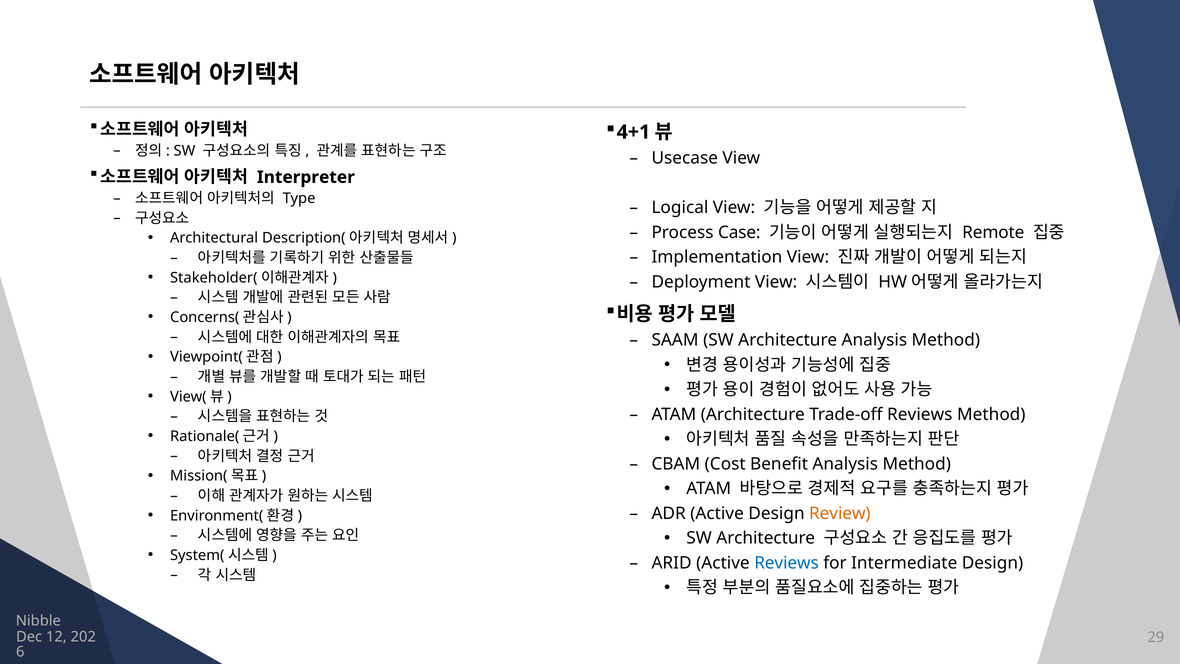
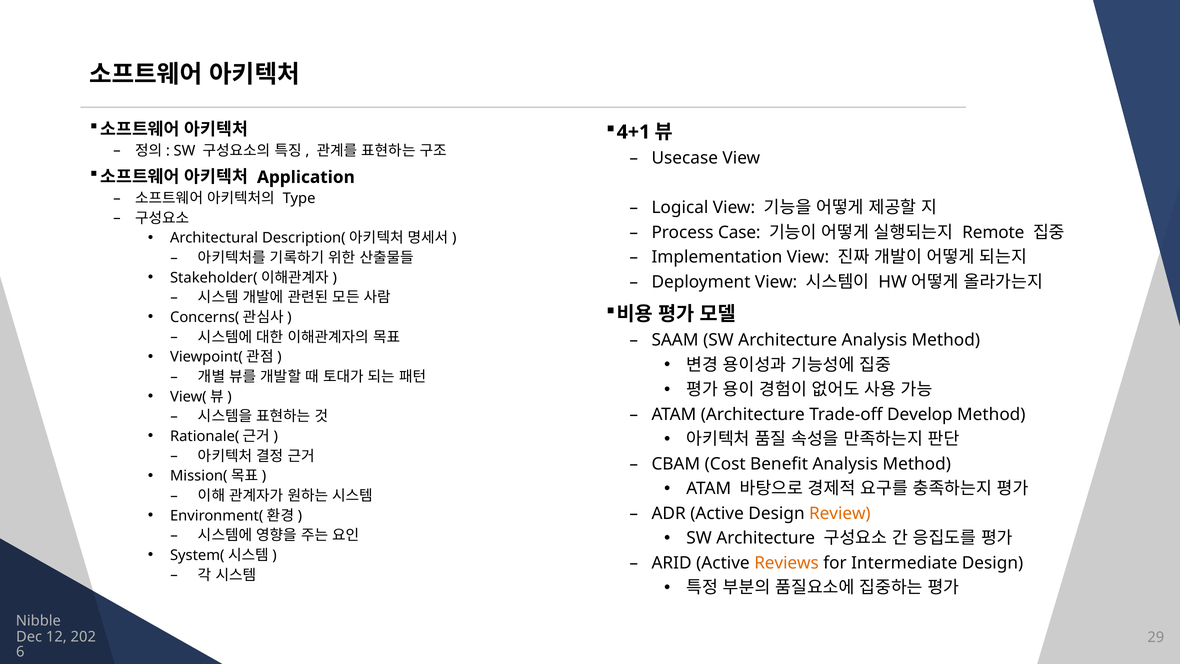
Interpreter: Interpreter -> Application (306, 177)
Trade-off Reviews: Reviews -> Develop (920, 414)
Reviews colour: blue -> orange (787, 563)
